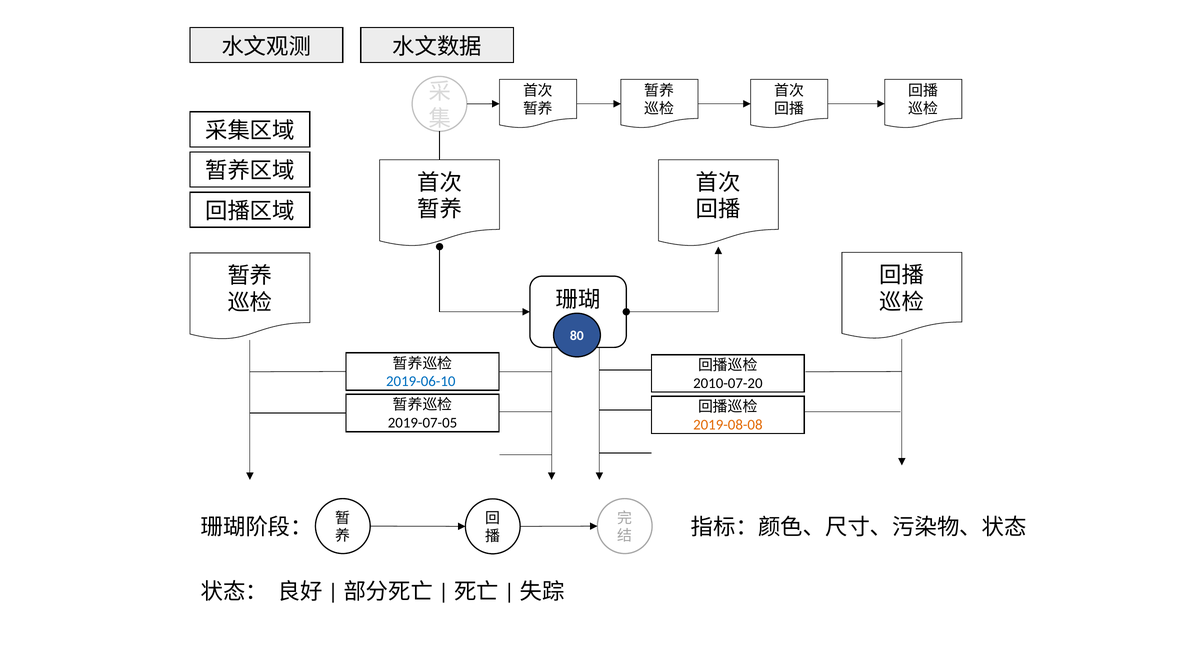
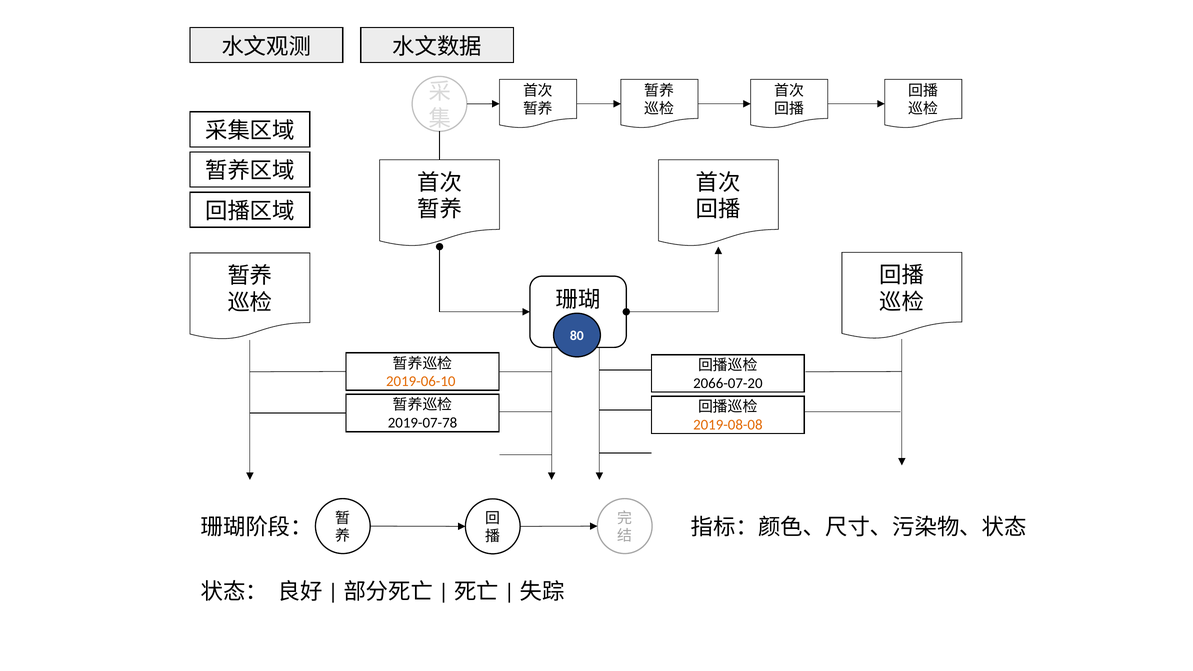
2019-06-10 colour: blue -> orange (421, 382)
2010-07-20: 2010-07-20 -> 2066-07-20 (728, 383)
2019-07-05: 2019-07-05 -> 2019-07-78 (423, 423)
